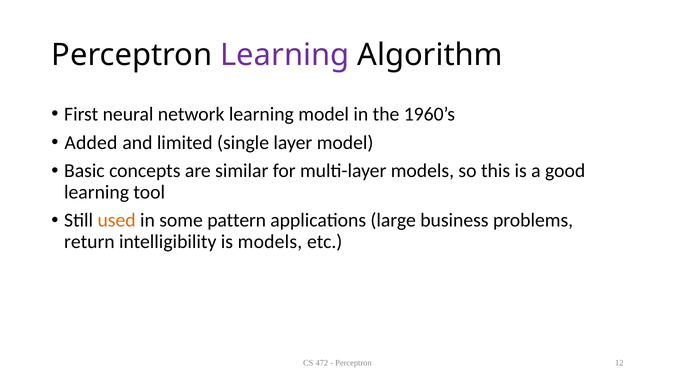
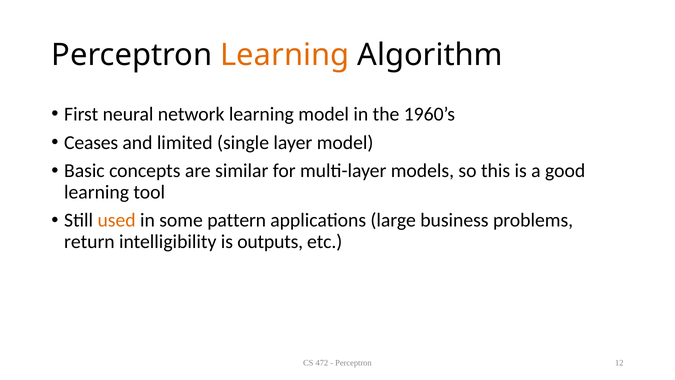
Learning colour: purple -> orange (285, 55)
Added: Added -> Ceases (91, 142)
is models: models -> outputs (270, 242)
